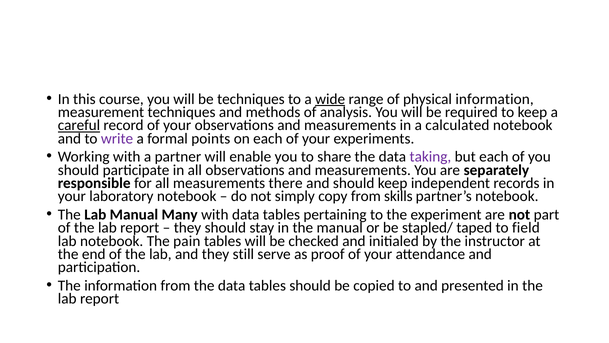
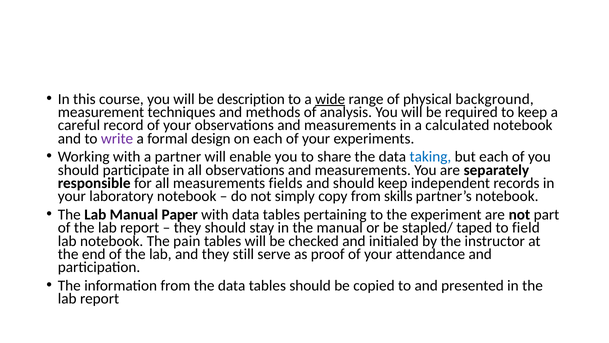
be techniques: techniques -> description (251, 99)
physical information: information -> background (495, 99)
careful underline: present -> none (79, 125)
points: points -> design (211, 138)
taking colour: purple -> blue (430, 157)
there: there -> fields (286, 183)
Many: Many -> Paper (180, 214)
